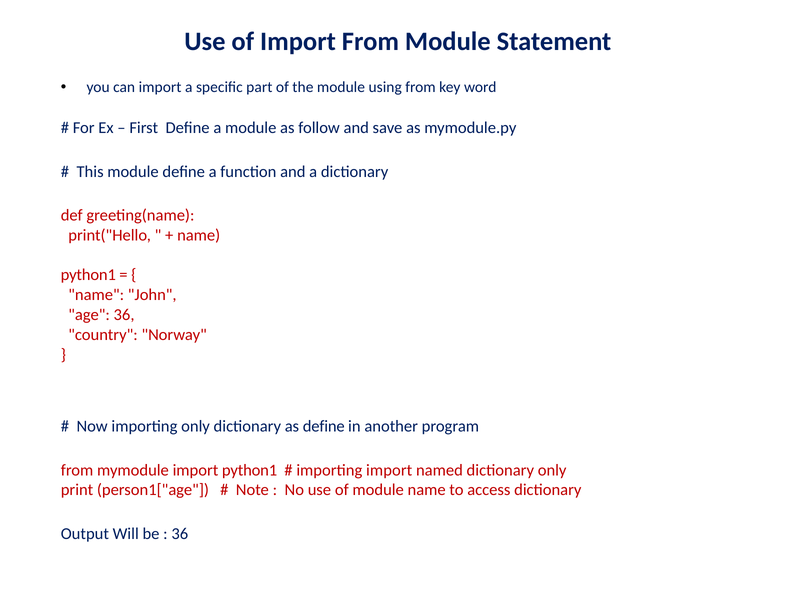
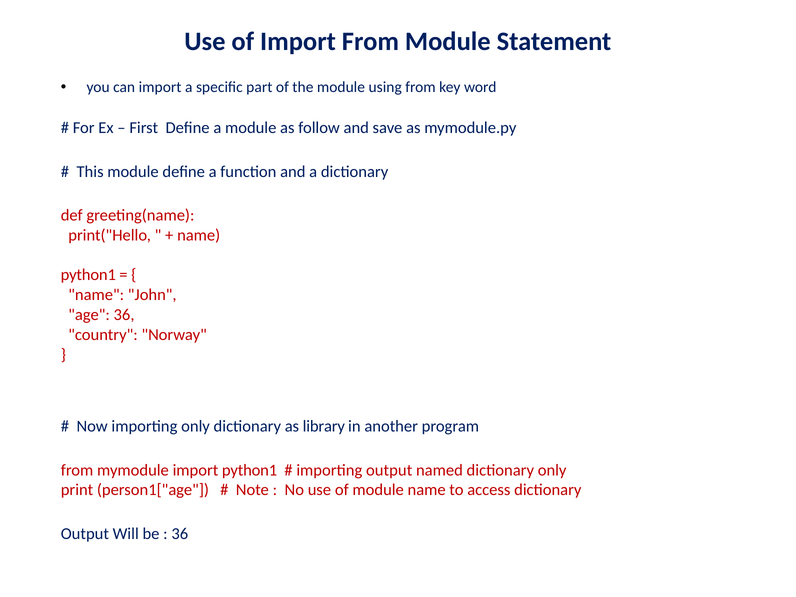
as define: define -> library (324, 426)
importing import: import -> output (389, 470)
